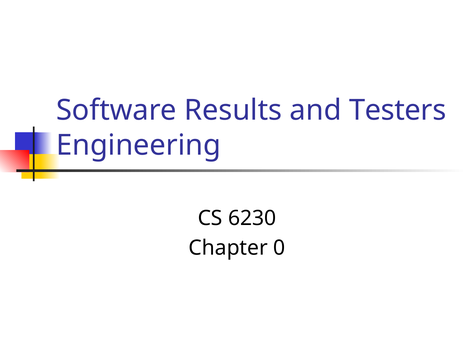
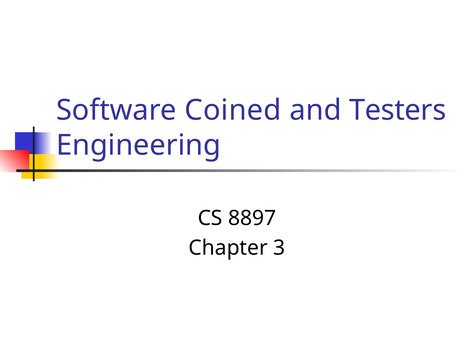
Results: Results -> Coined (233, 110)
6230: 6230 -> 8897 (252, 218)
0: 0 -> 3 (279, 247)
